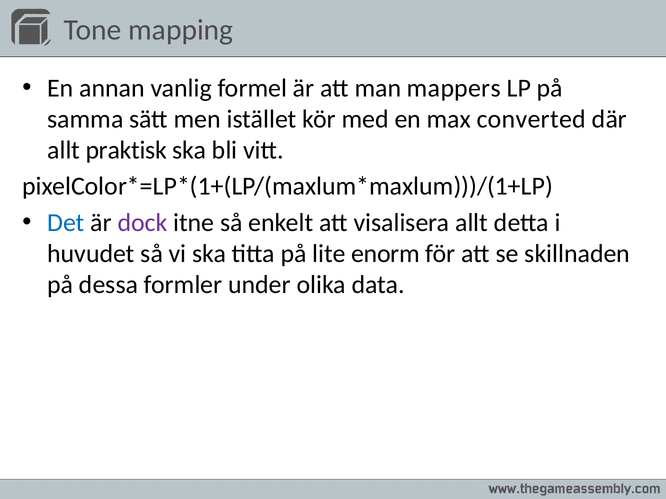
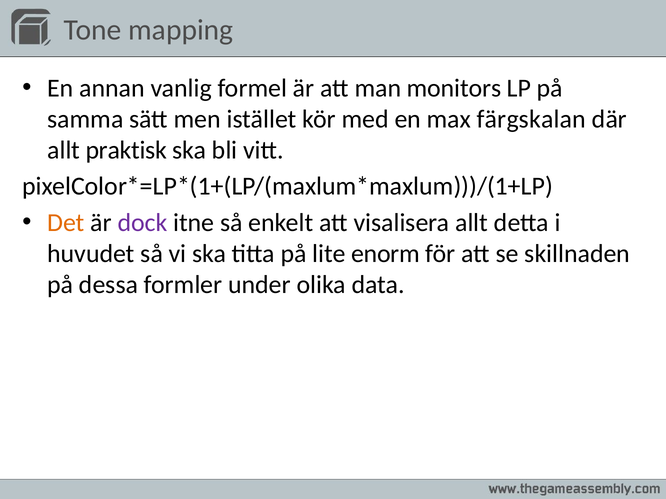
mappers: mappers -> monitors (454, 88)
converted: converted -> färgskalan (531, 119)
Det colour: blue -> orange (66, 223)
